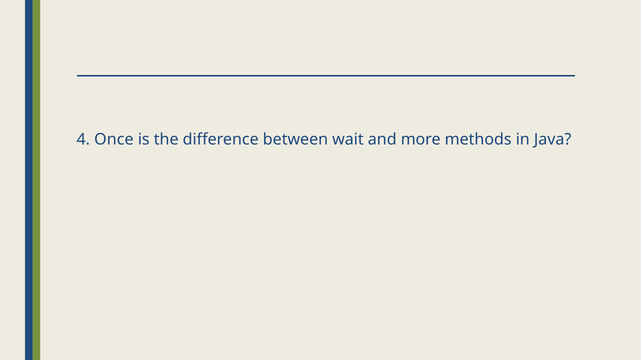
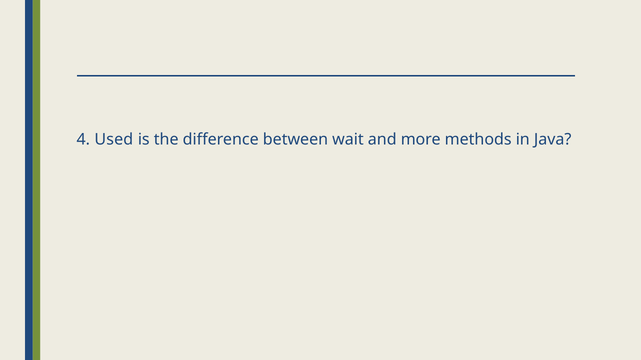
Once: Once -> Used (114, 140)
